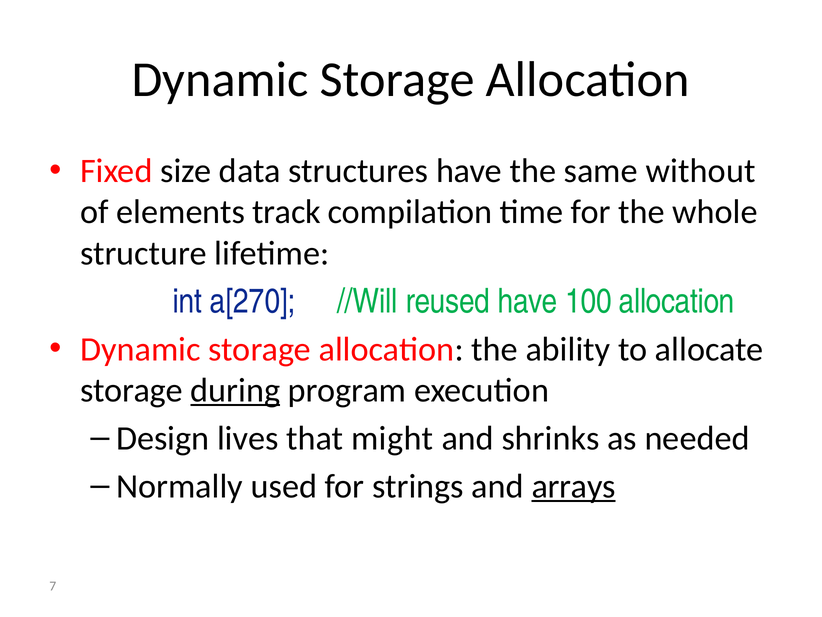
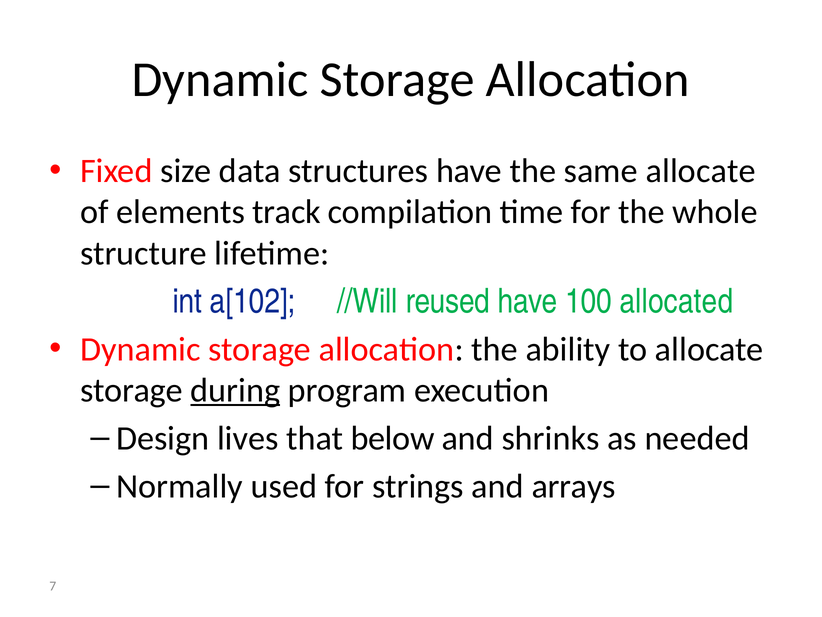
same without: without -> allocate (701, 171)
a[270: a[270 -> a[102 (253, 301)
100 allocation: allocation -> allocated (676, 301)
might: might -> below (393, 438)
arrays underline: present -> none (574, 486)
